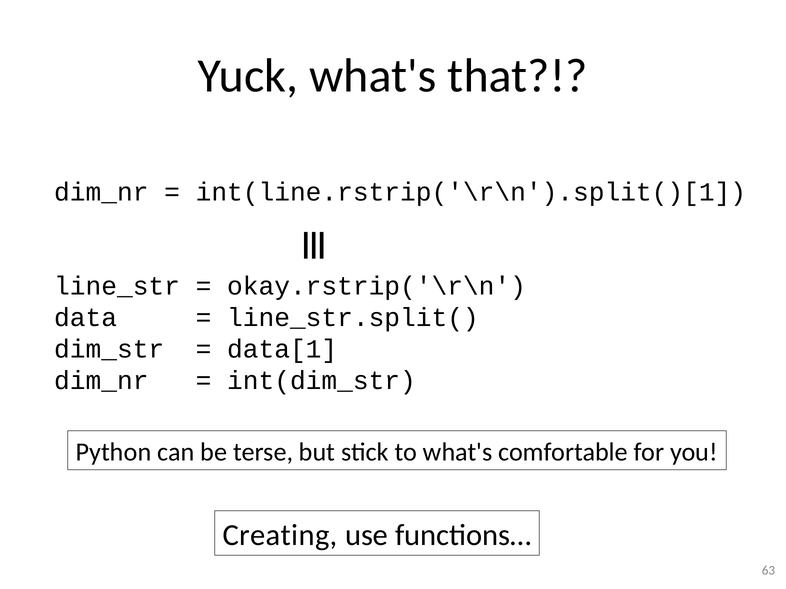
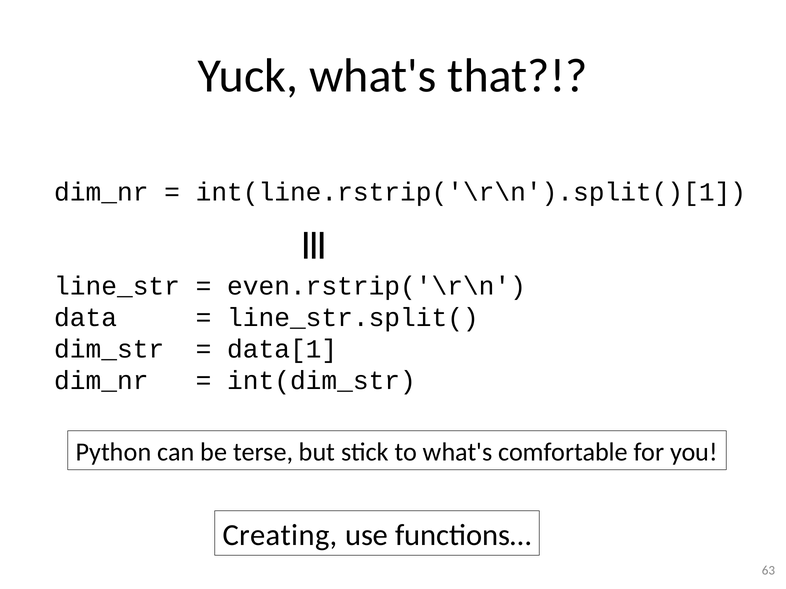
okay.rstrip('\r\n: okay.rstrip('\r\n -> even.rstrip('\r\n (377, 286)
